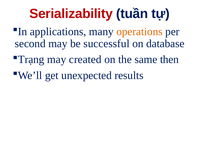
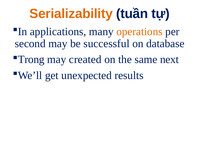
Serializability colour: red -> orange (71, 14)
Trạng: Trạng -> Trong (31, 59)
then: then -> next (169, 59)
